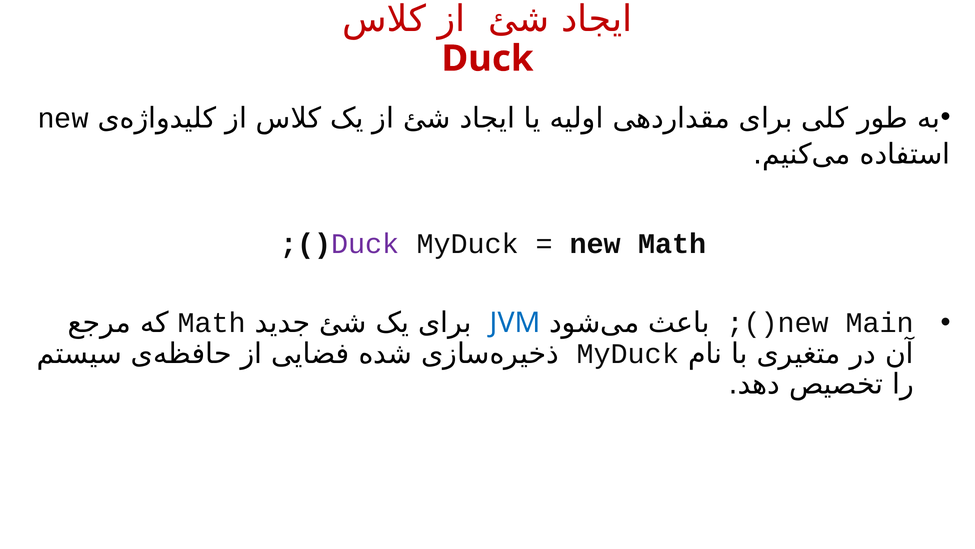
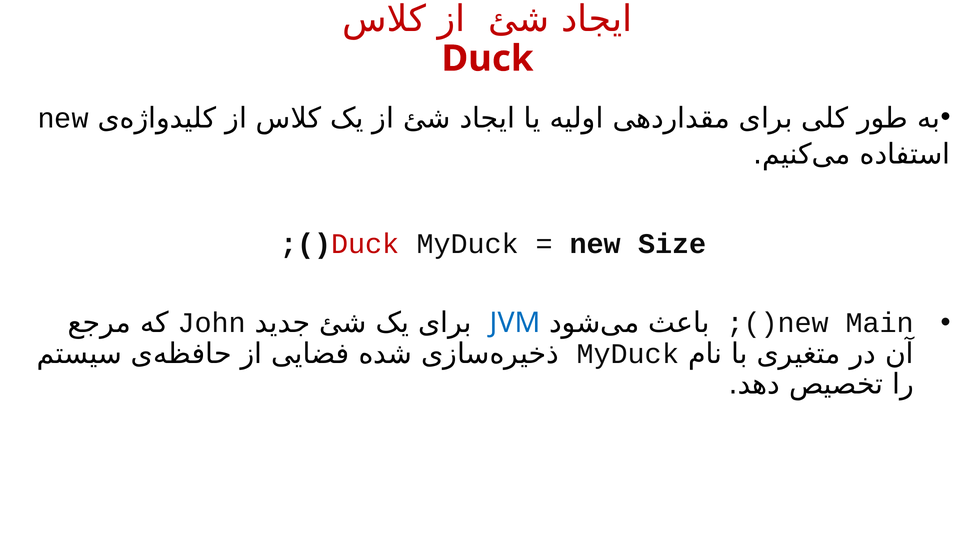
Duck colour: purple -> red (365, 243)
new Math: Math -> Size (672, 243)
Math: Math -> John (212, 323)
